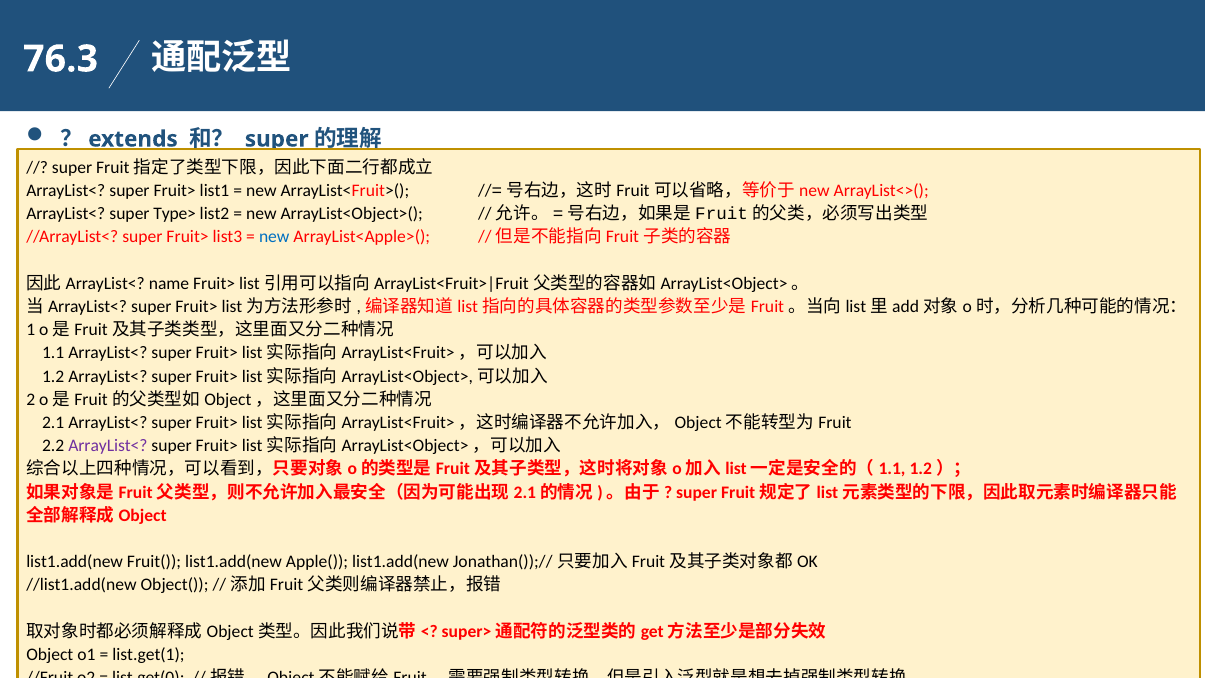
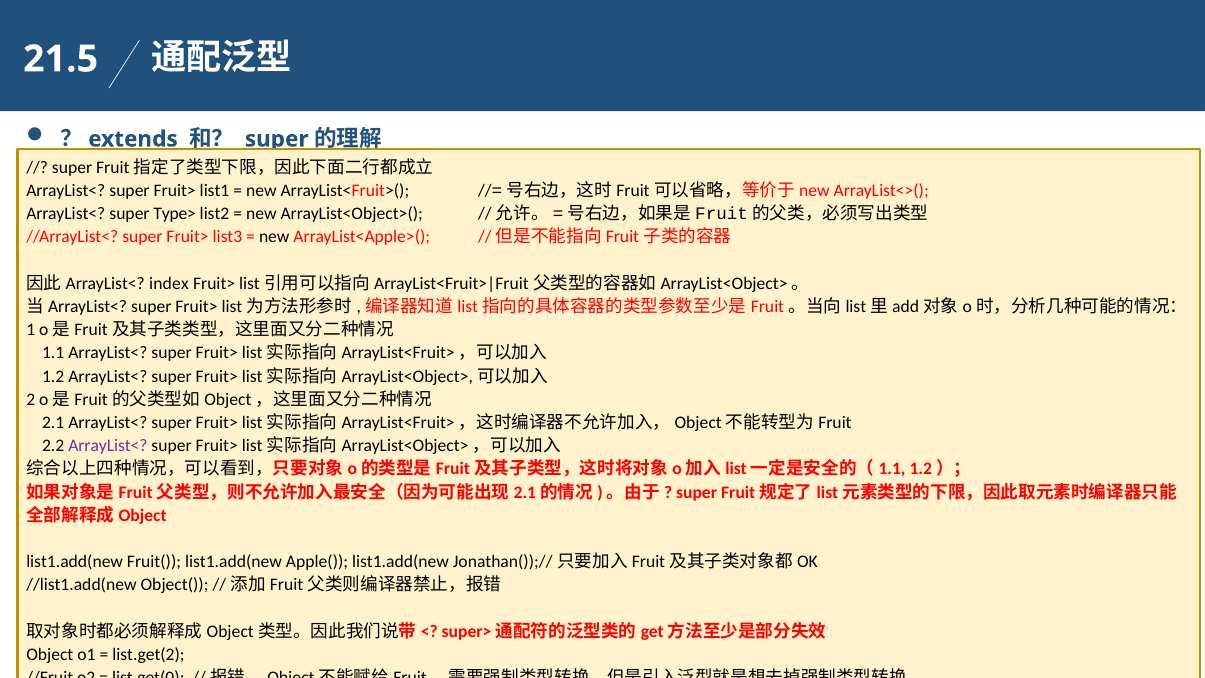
76.3: 76.3 -> 21.5 (61, 59)
new colour: blue -> black (274, 237)
name: name -> index (169, 283)
list.get(1: list.get(1 -> list.get(2 (148, 655)
